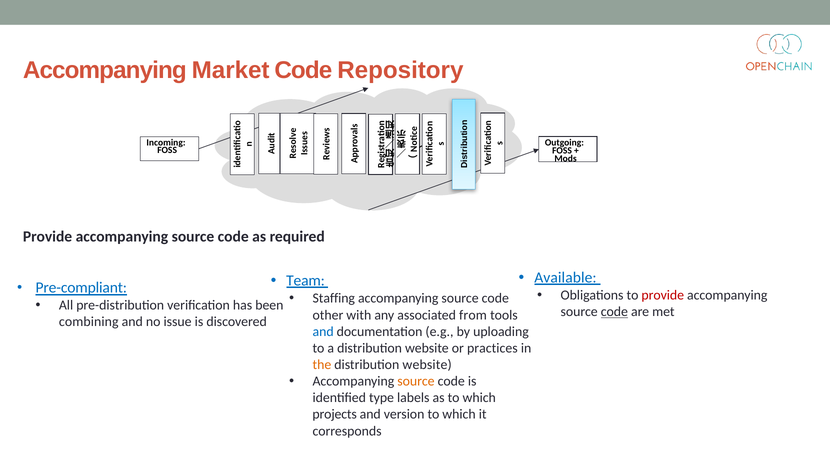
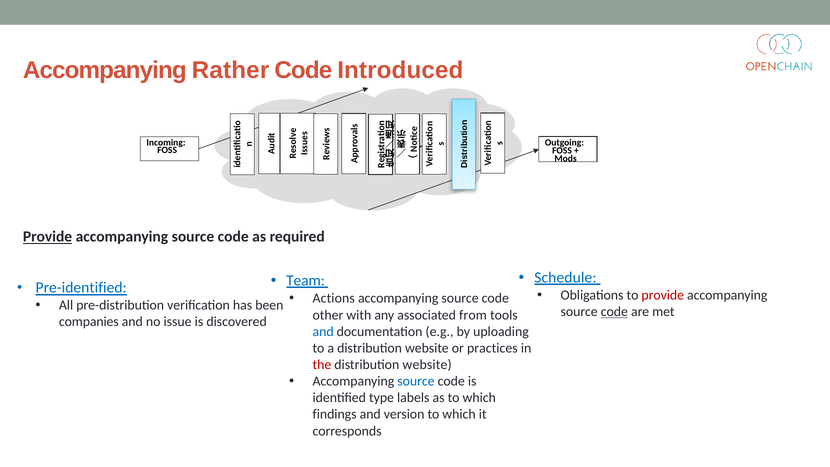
Market: Market -> Rather (231, 70)
Repository: Repository -> Introduced (400, 70)
Provide underline: none -> present (48, 237)
Available: Available -> Schedule (565, 277)
Pre-compliant: Pre-compliant -> Pre-identified (81, 288)
Staffing: Staffing -> Actions (334, 298)
combining: combining -> companies (89, 322)
the colour: orange -> red (322, 365)
source colour: orange -> blue (416, 381)
projects: projects -> findings (335, 414)
